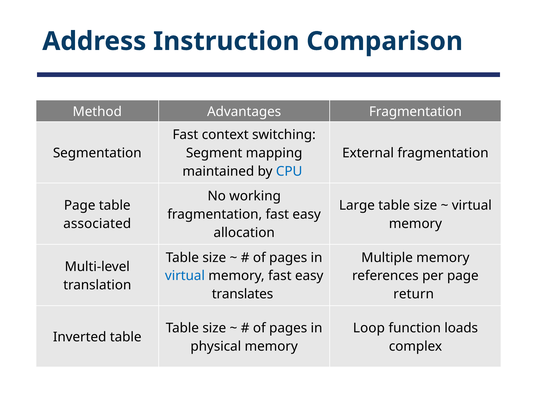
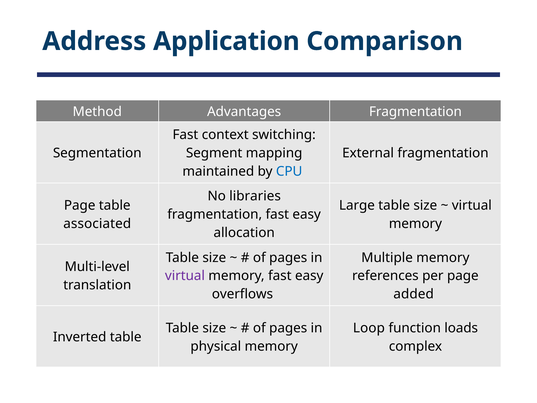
Instruction: Instruction -> Application (226, 41)
working: working -> libraries (255, 196)
virtual colour: blue -> purple (185, 276)
translates: translates -> overflows (242, 294)
return: return -> added (414, 294)
